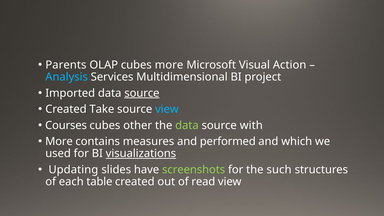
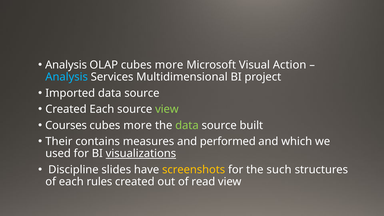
Parents: Parents -> Analysis (66, 65)
source underline: present -> none (142, 93)
Created Take: Take -> Each (102, 109)
view colour: light blue -> light green (167, 109)
other: other -> more (138, 125)
with: with -> built (251, 125)
More: More -> Their (59, 141)
Updating: Updating -> Discipline (73, 170)
screenshots colour: light green -> yellow (194, 170)
table: table -> rules (99, 182)
